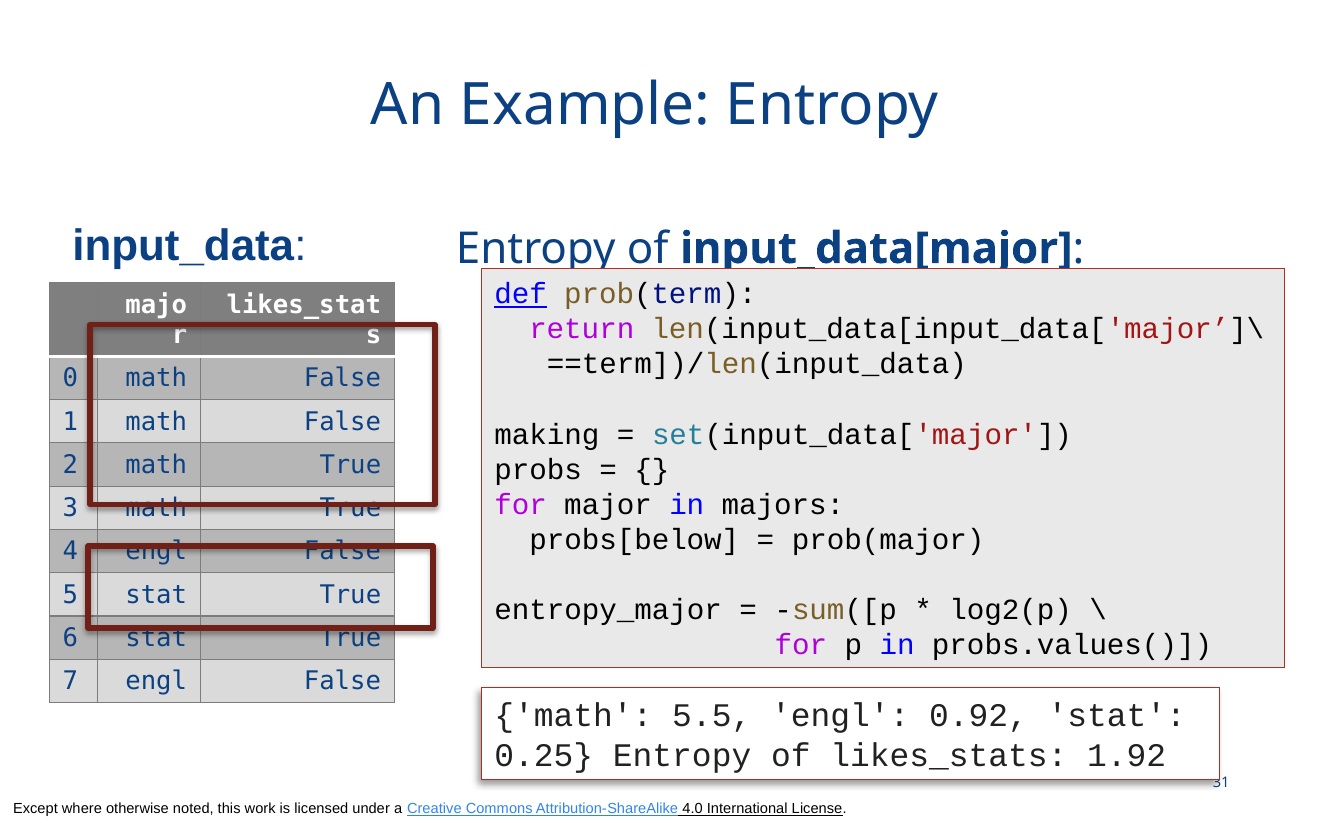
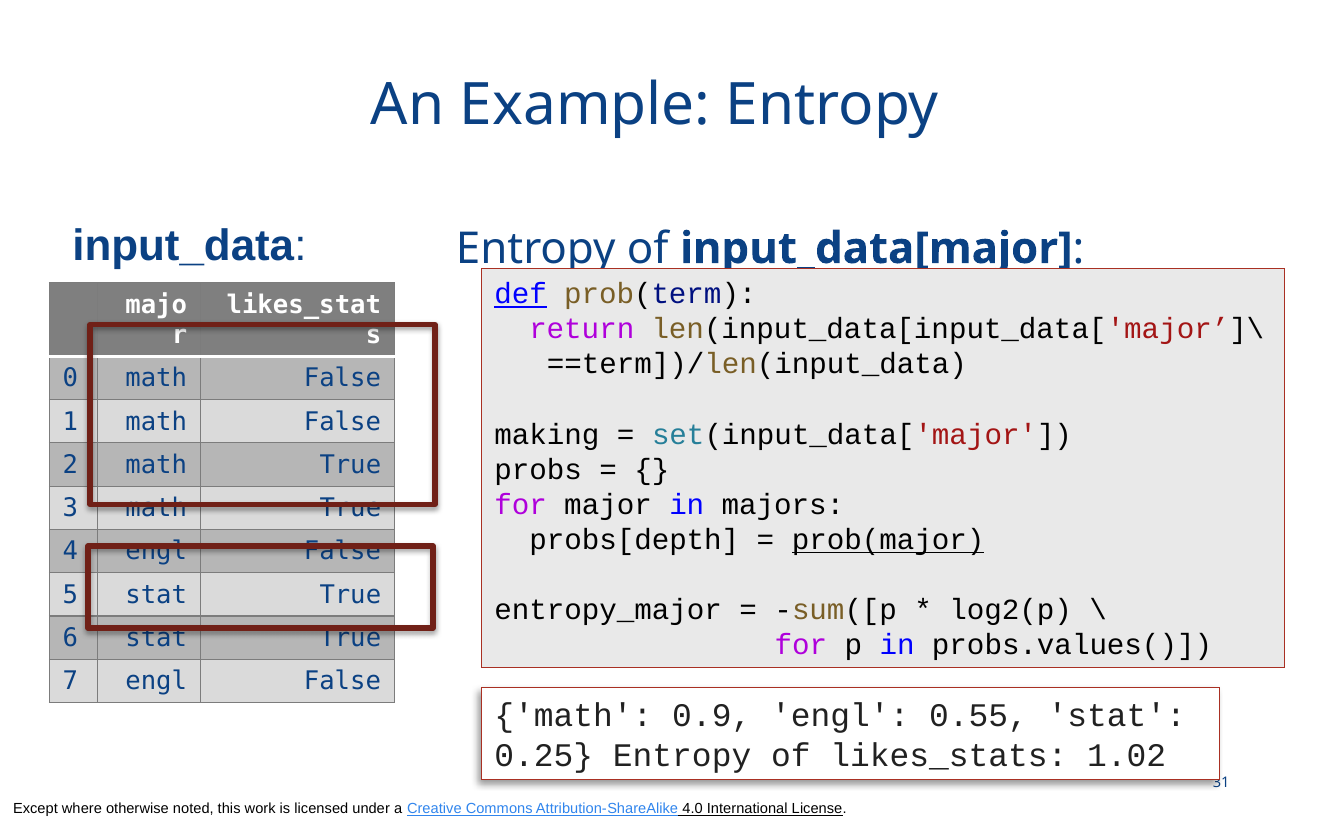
probs[below: probs[below -> probs[depth (634, 540)
prob(major underline: none -> present (888, 540)
5.5: 5.5 -> 0.9 (712, 716)
0.92: 0.92 -> 0.55 (978, 716)
1.92: 1.92 -> 1.02 (1127, 756)
